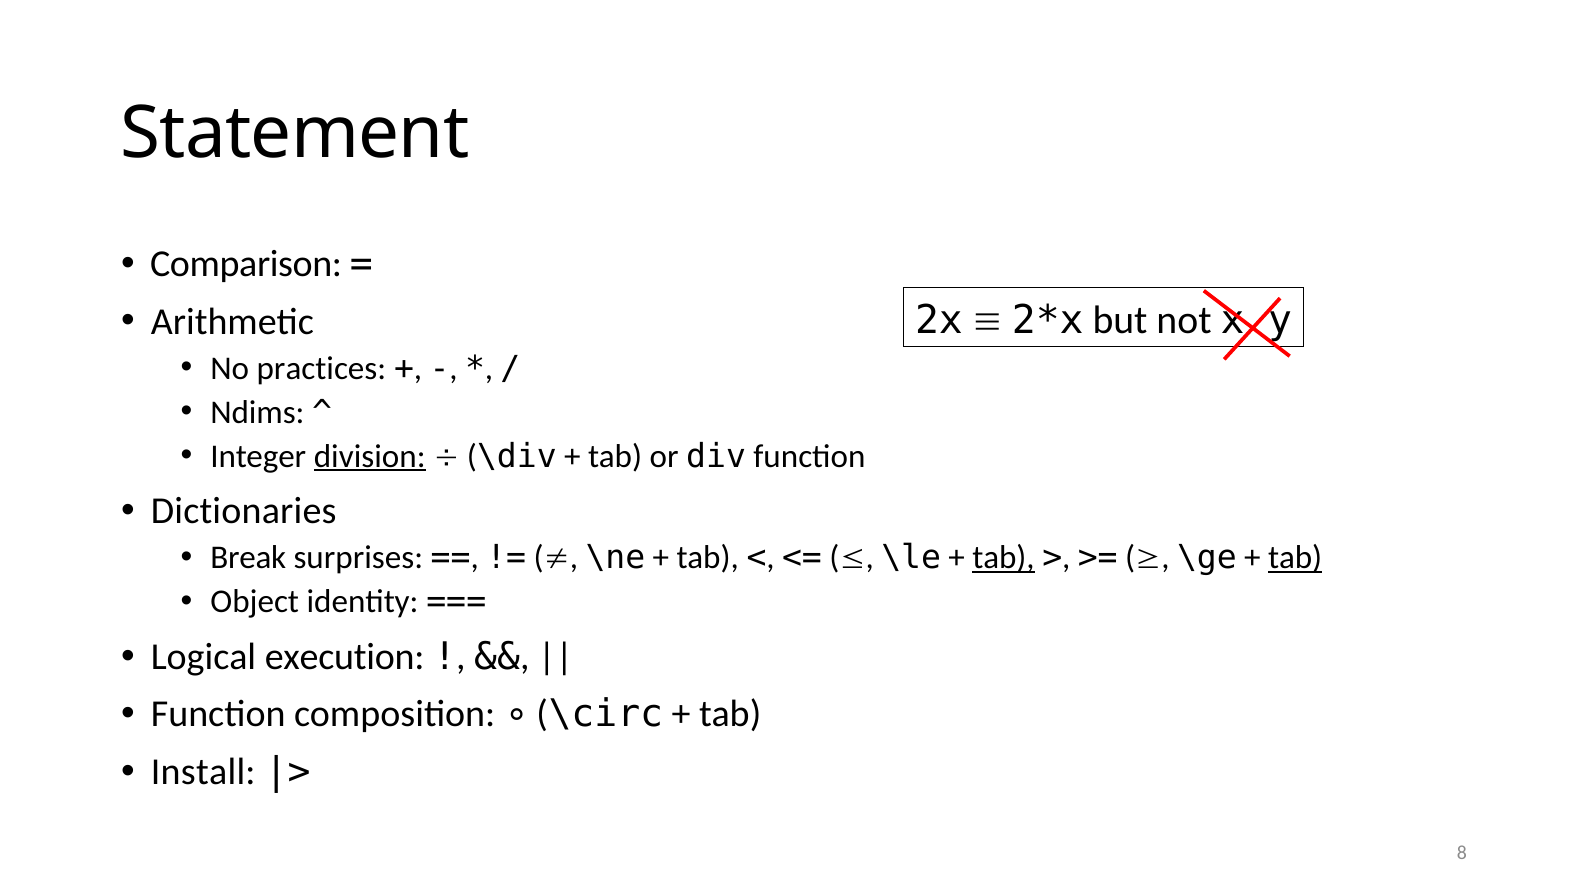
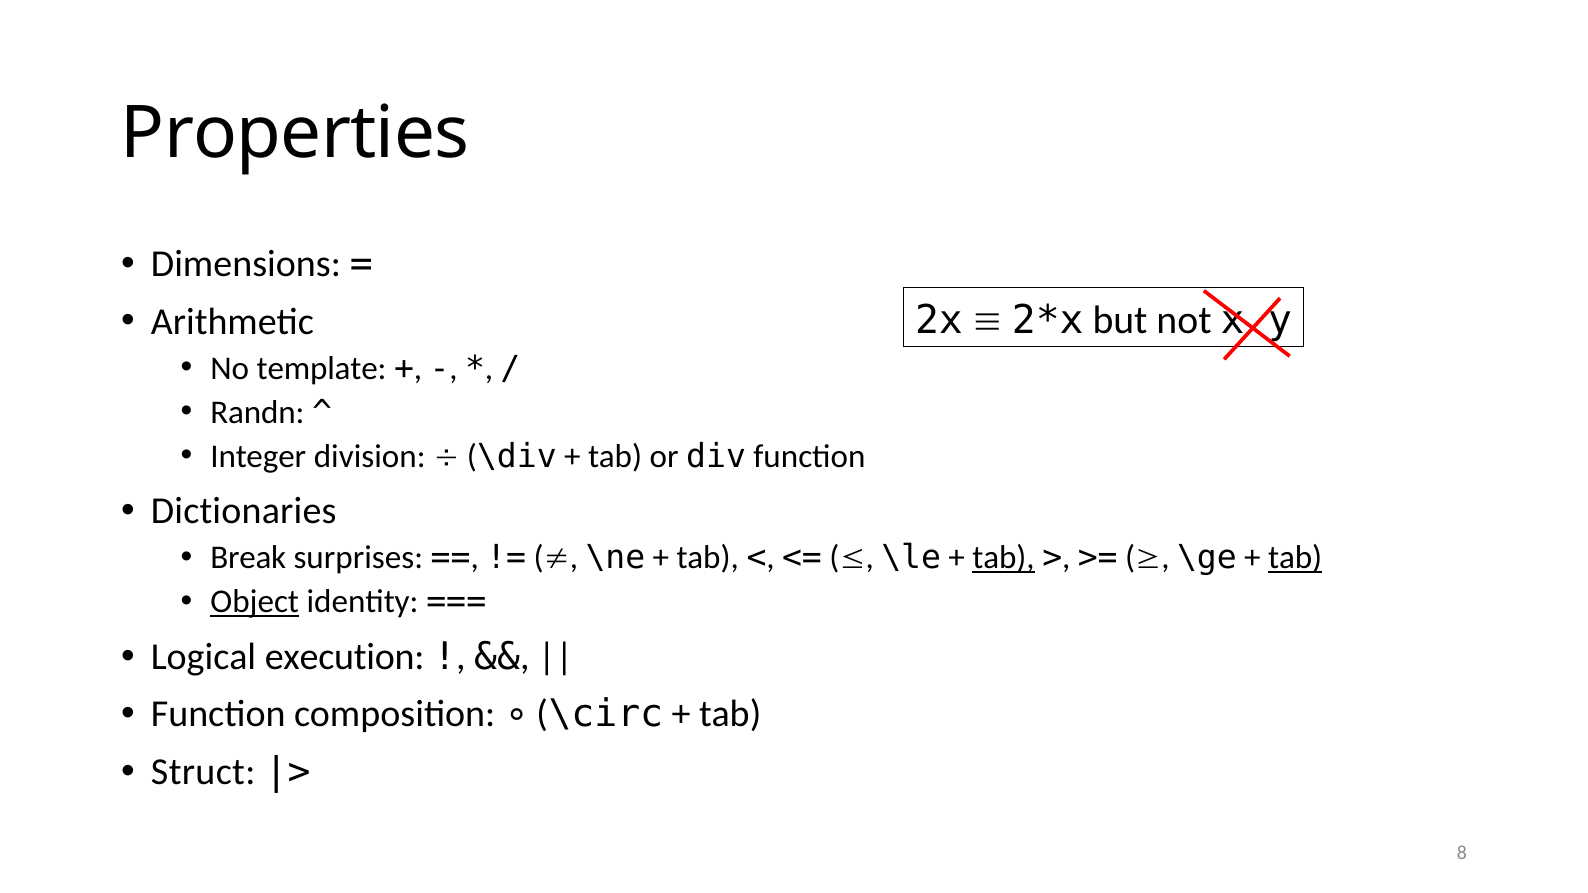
Statement: Statement -> Properties (295, 133)
Comparison: Comparison -> Dimensions (246, 264)
practices: practices -> template (322, 368)
Ndims: Ndims -> Randn (257, 412)
division underline: present -> none (370, 456)
Object underline: none -> present (255, 602)
Install: Install -> Struct (203, 772)
